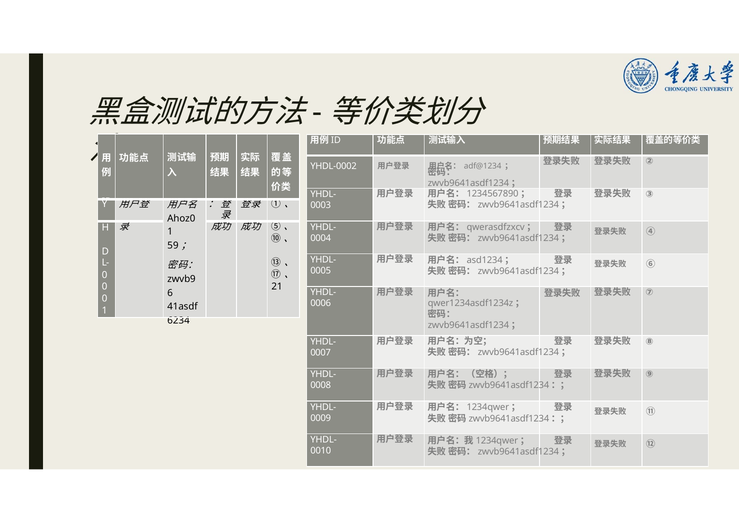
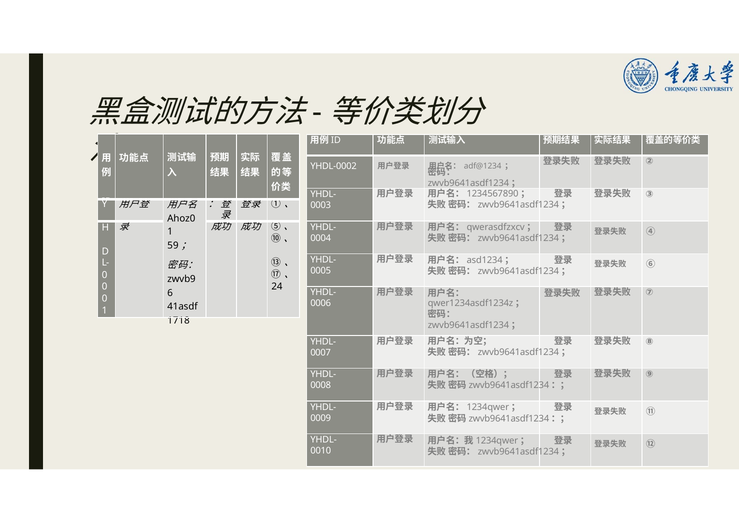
21: 21 -> 24 (277, 287)
6234: 6234 -> 1718 (179, 320)
